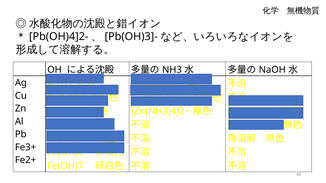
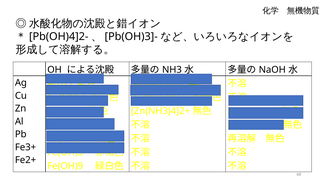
Fe(OH)7: Fe(OH)7 -> Fe(OH)9 (65, 166)
